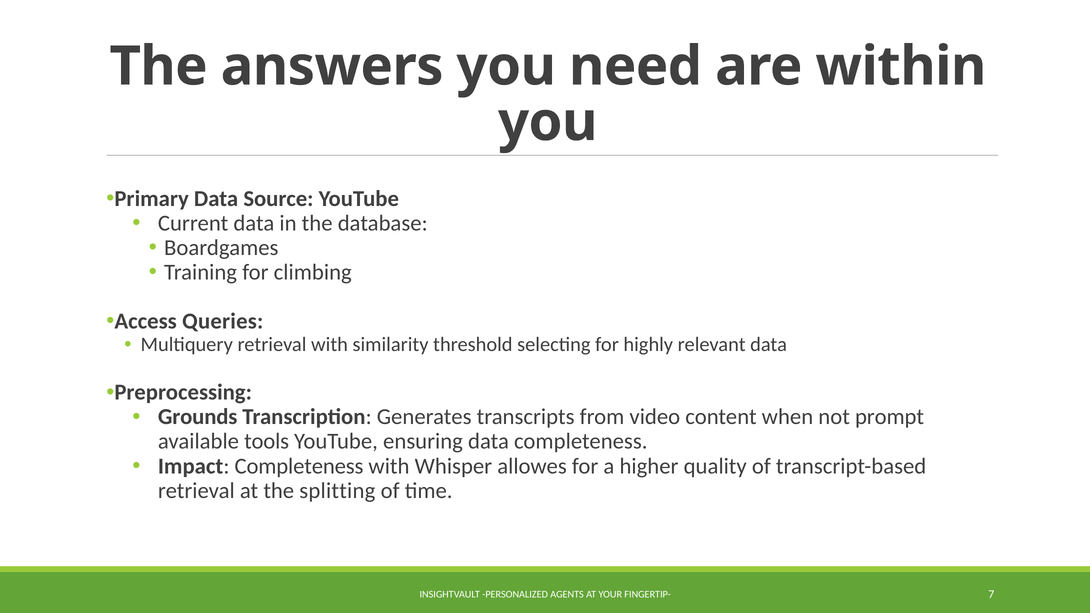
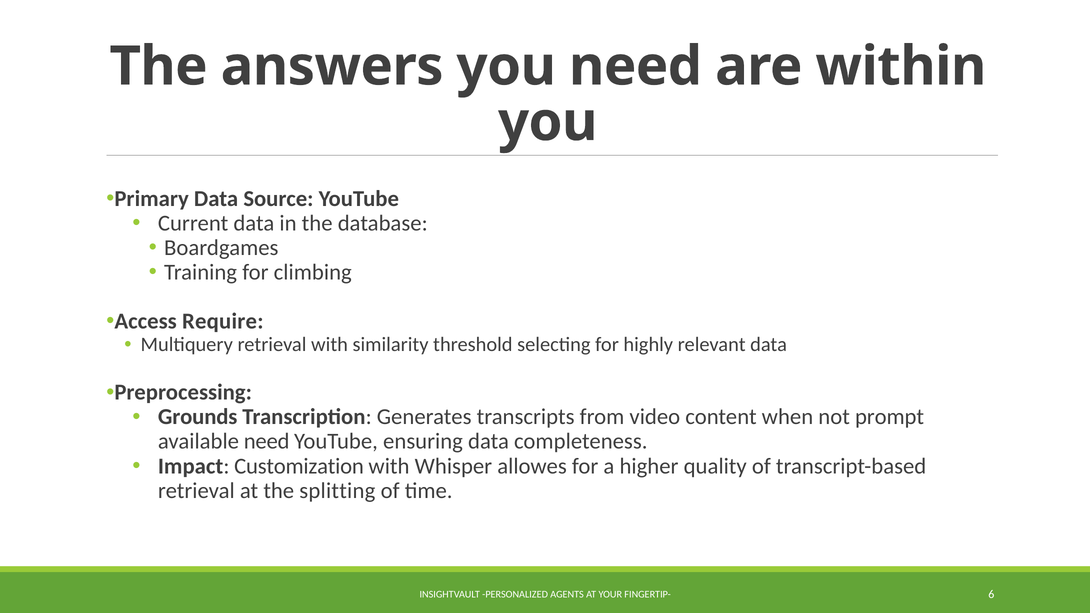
Queries: Queries -> Require (223, 321)
available tools: tools -> need (267, 442)
Impact Completeness: Completeness -> Customization (299, 466)
7: 7 -> 6 (991, 595)
